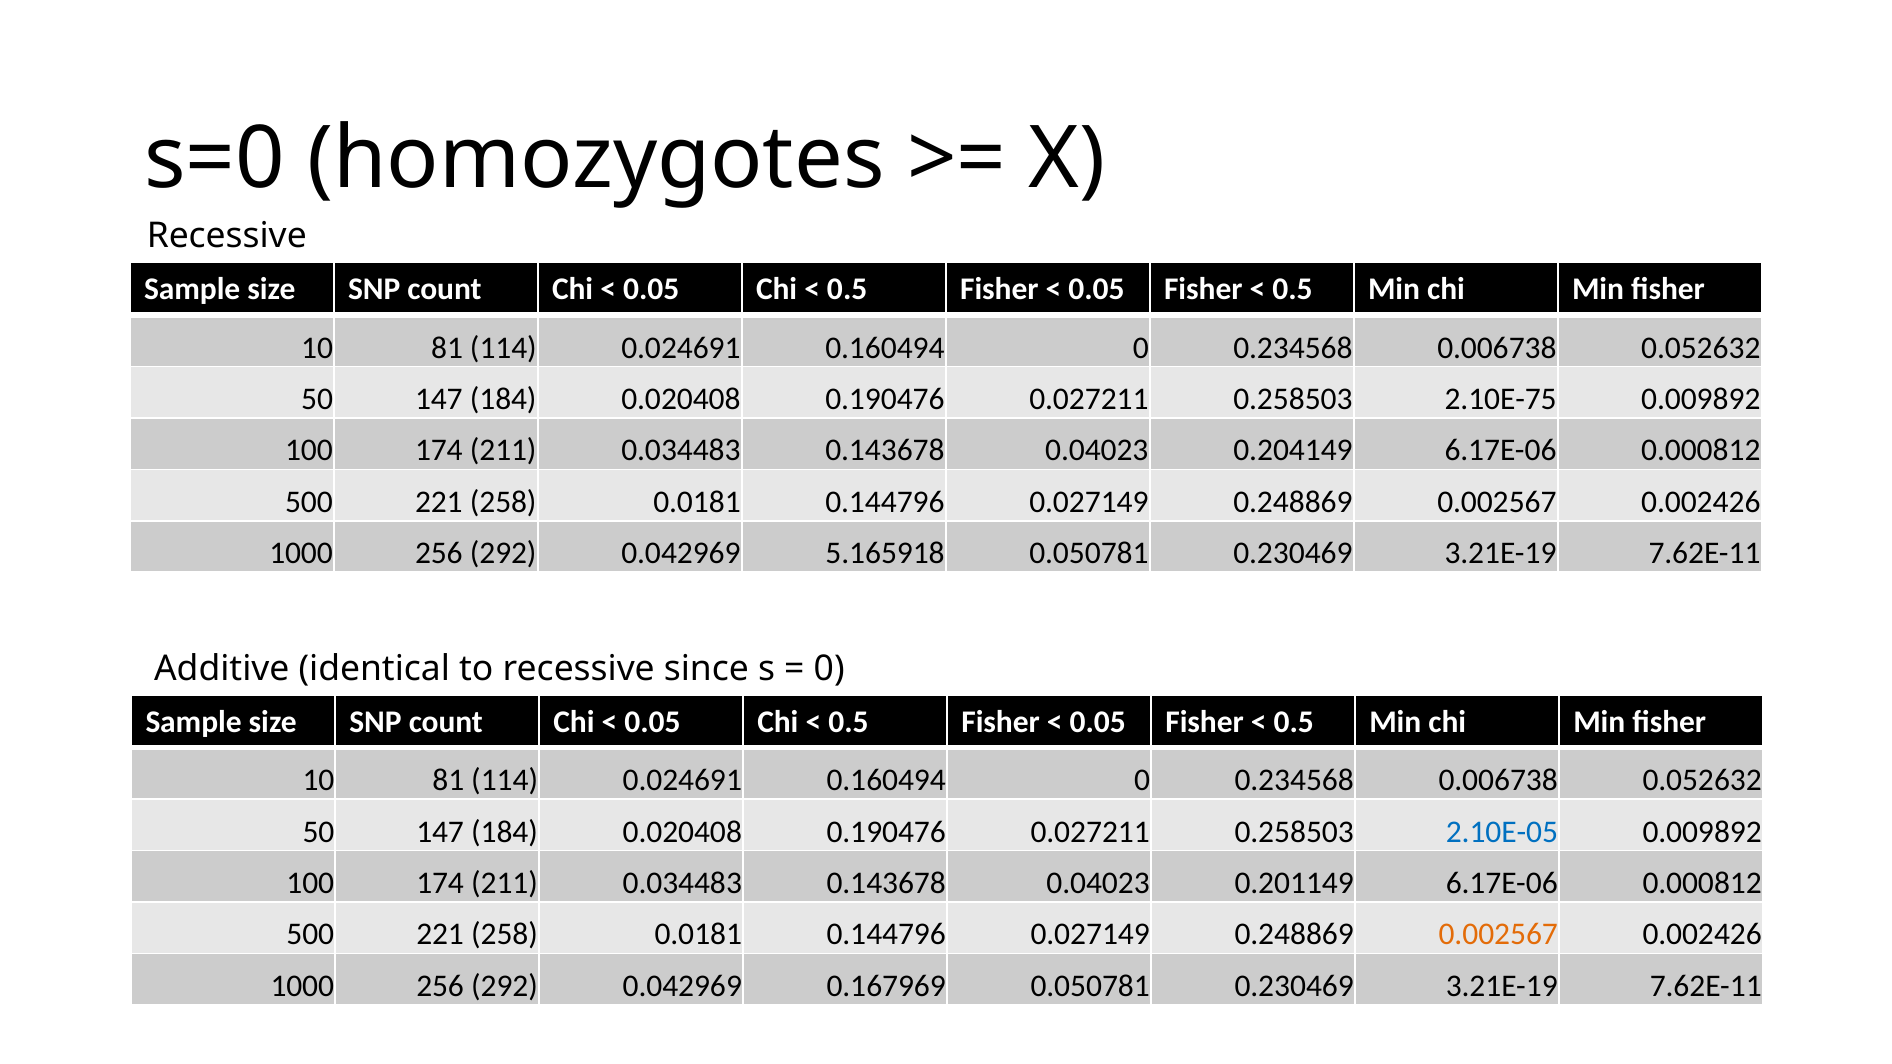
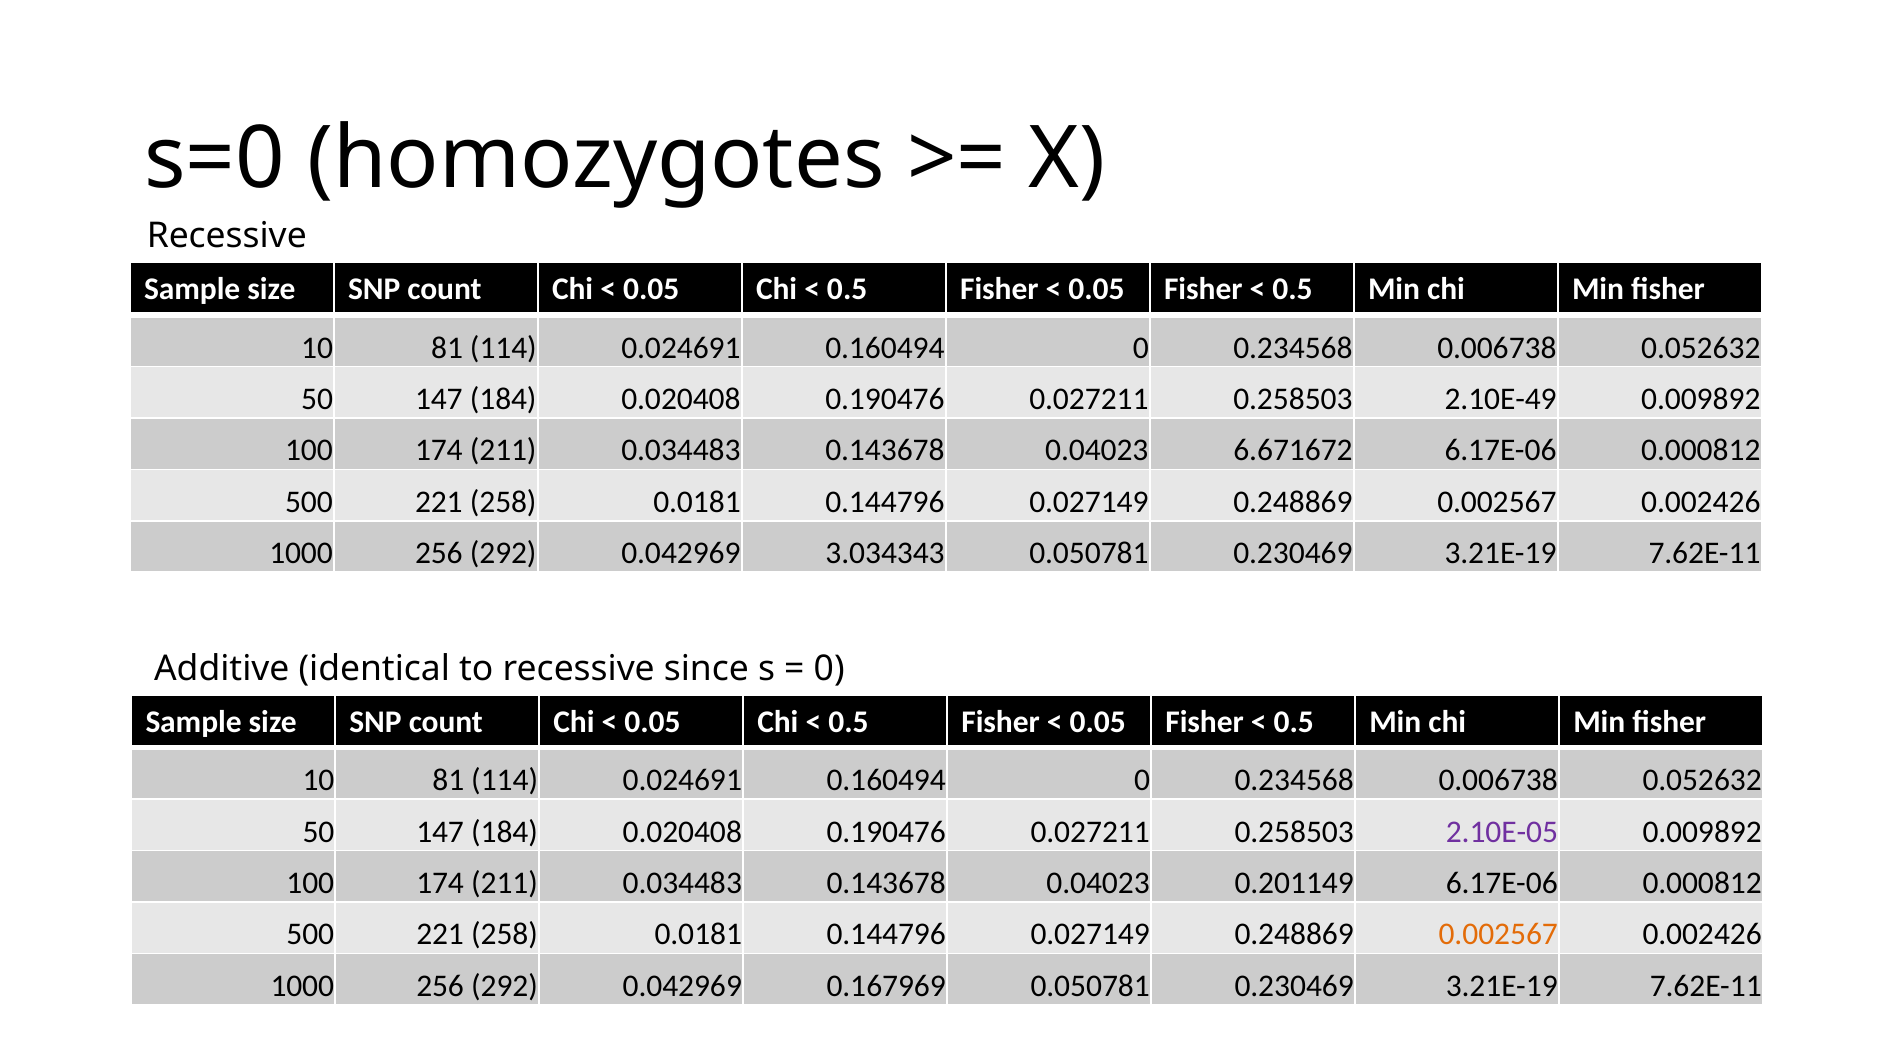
2.10E-75: 2.10E-75 -> 2.10E-49 (1501, 399)
0.204149: 0.204149 -> 6.671672 (1293, 451)
5.165918: 5.165918 -> 3.034343 (885, 554)
2.10E-05 colour: blue -> purple (1502, 832)
